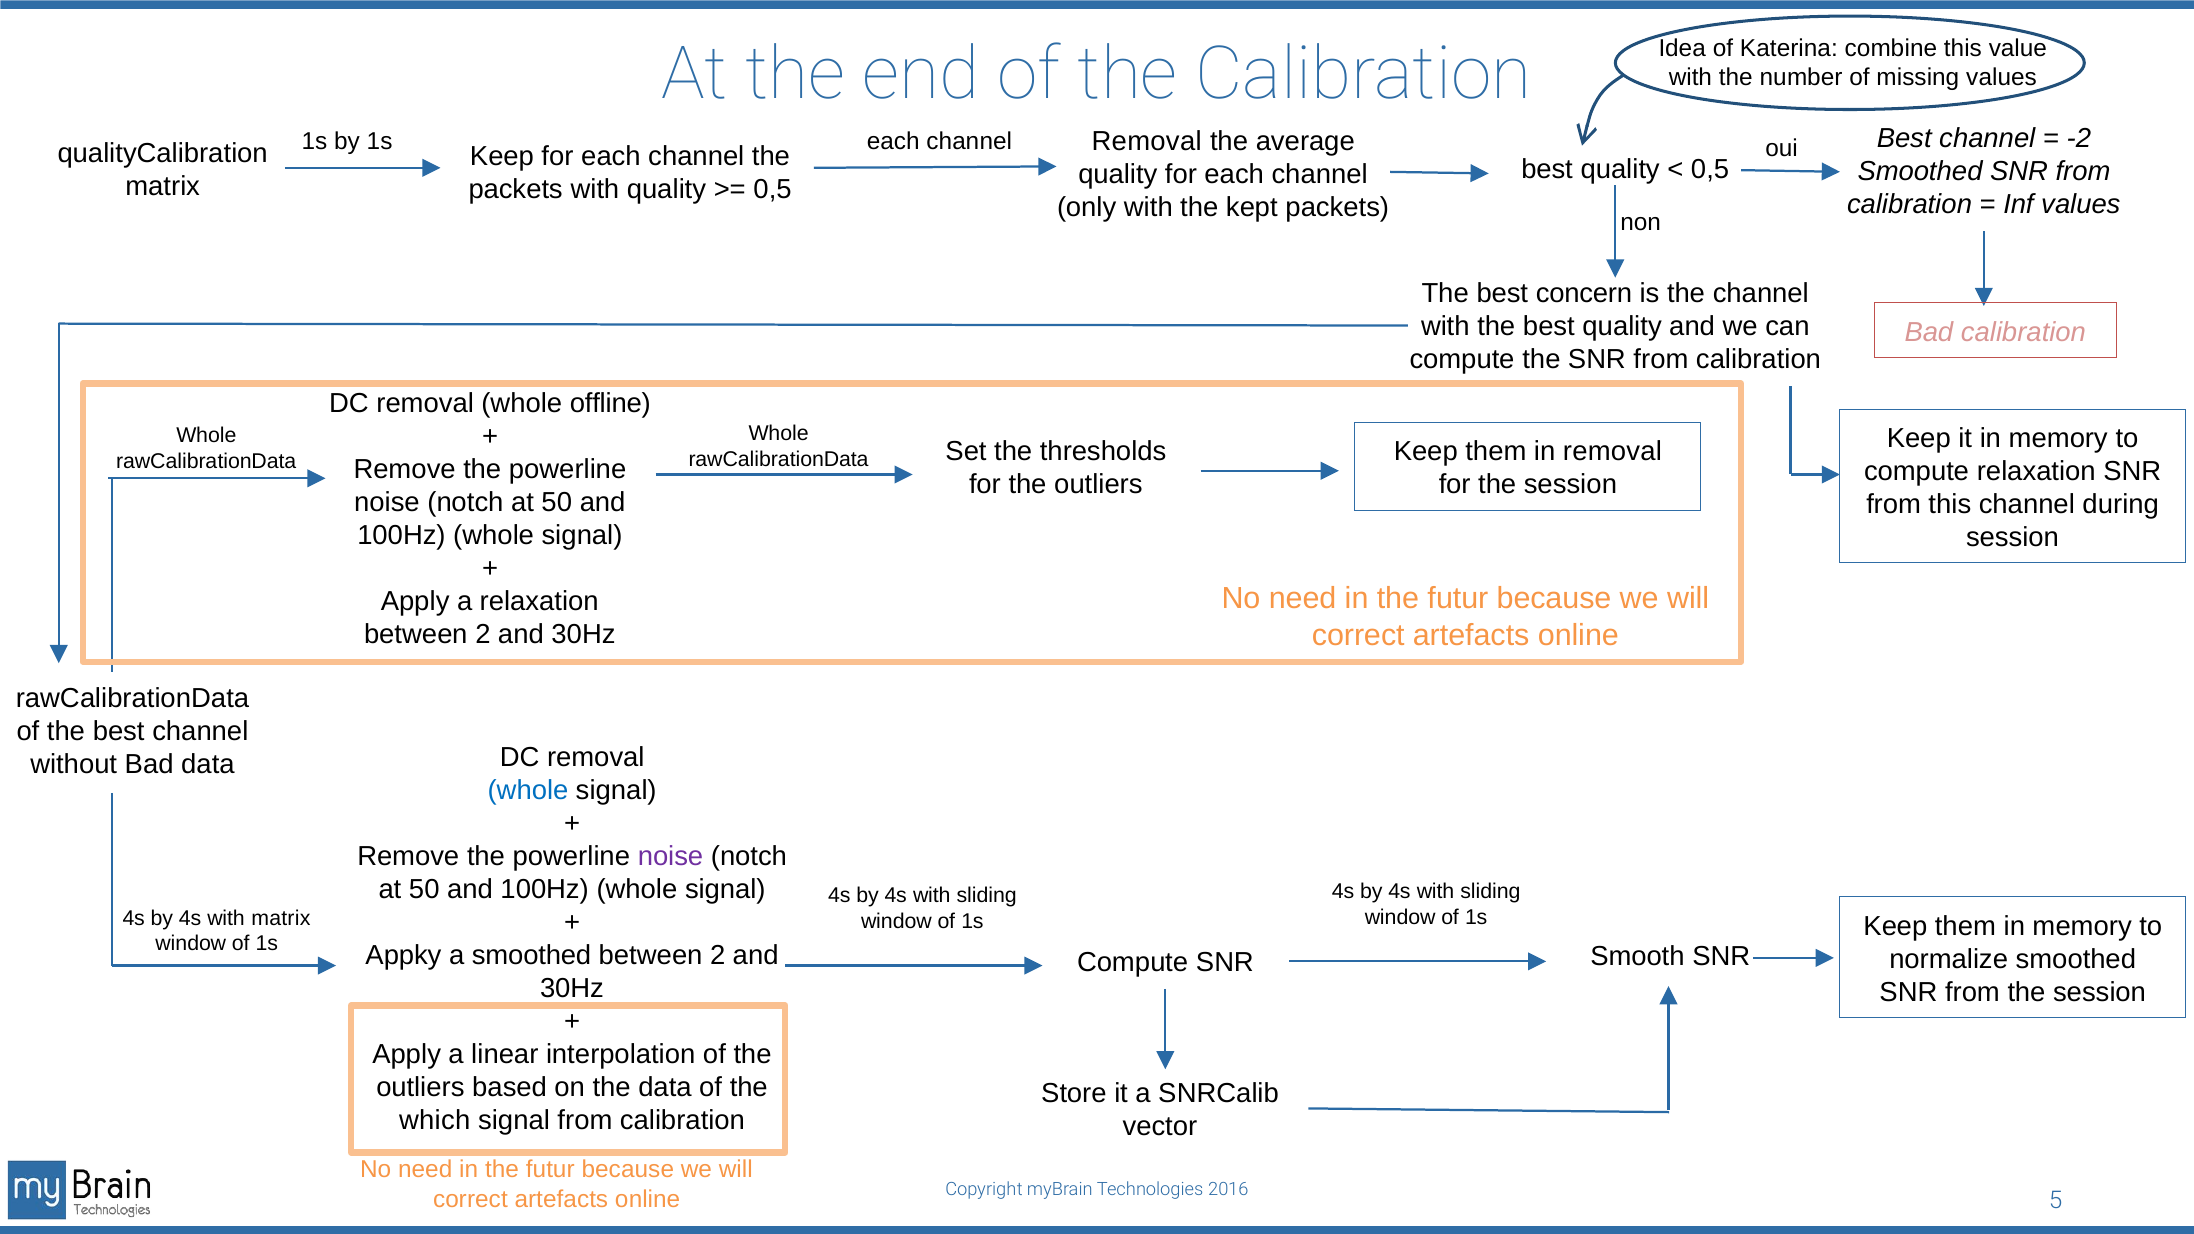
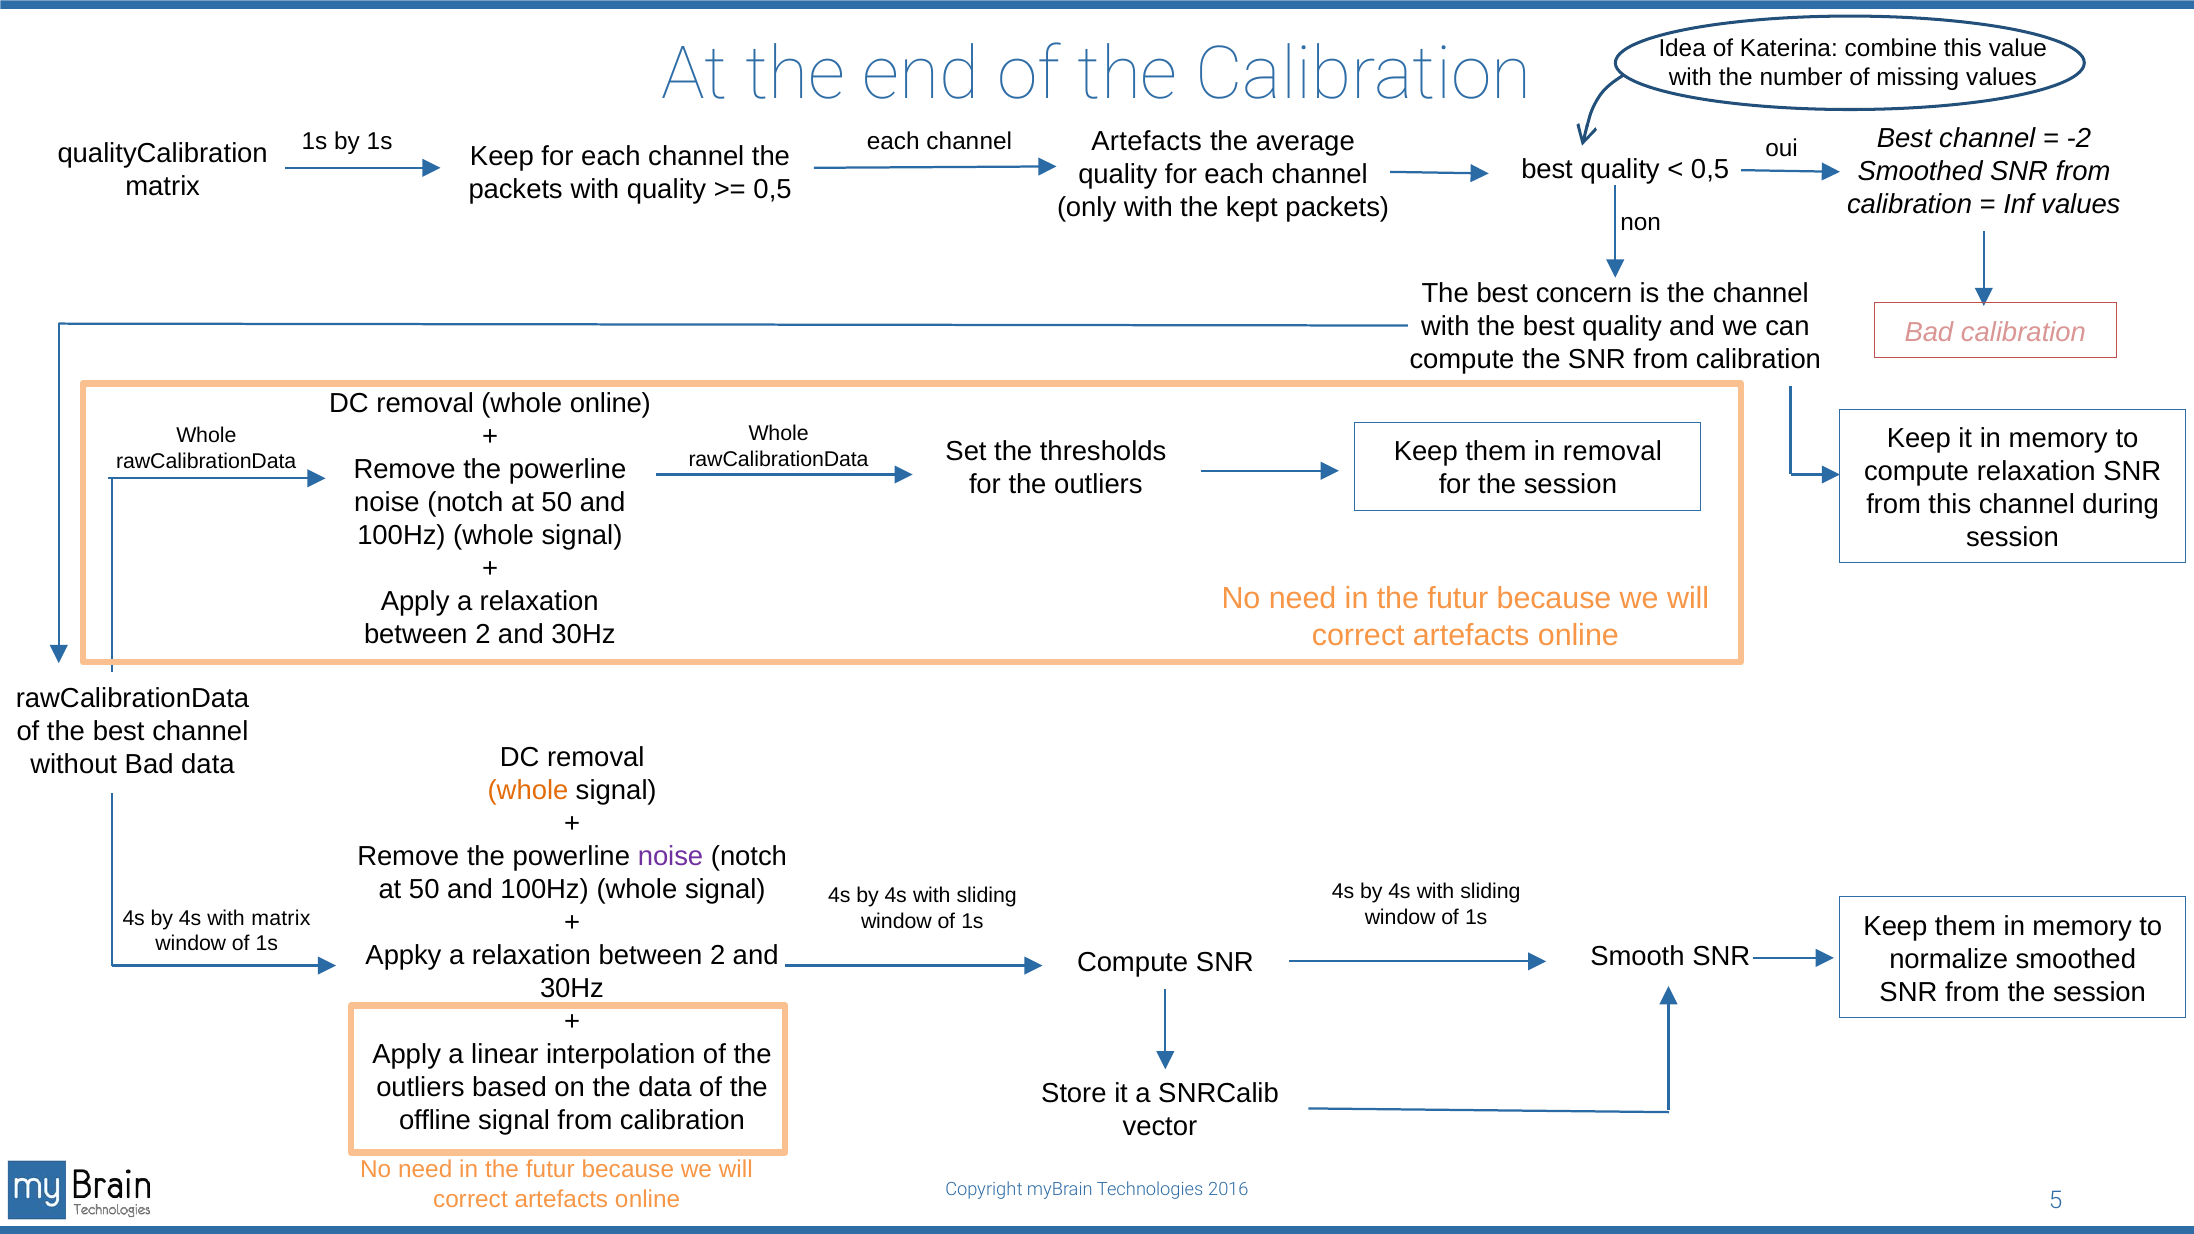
channel Removal: Removal -> Artefacts (1147, 142)
whole offline: offline -> online (610, 404)
whole colour: blue -> orange (528, 791)
Appky a smoothed: smoothed -> relaxation (531, 956)
which: which -> offline (435, 1121)
